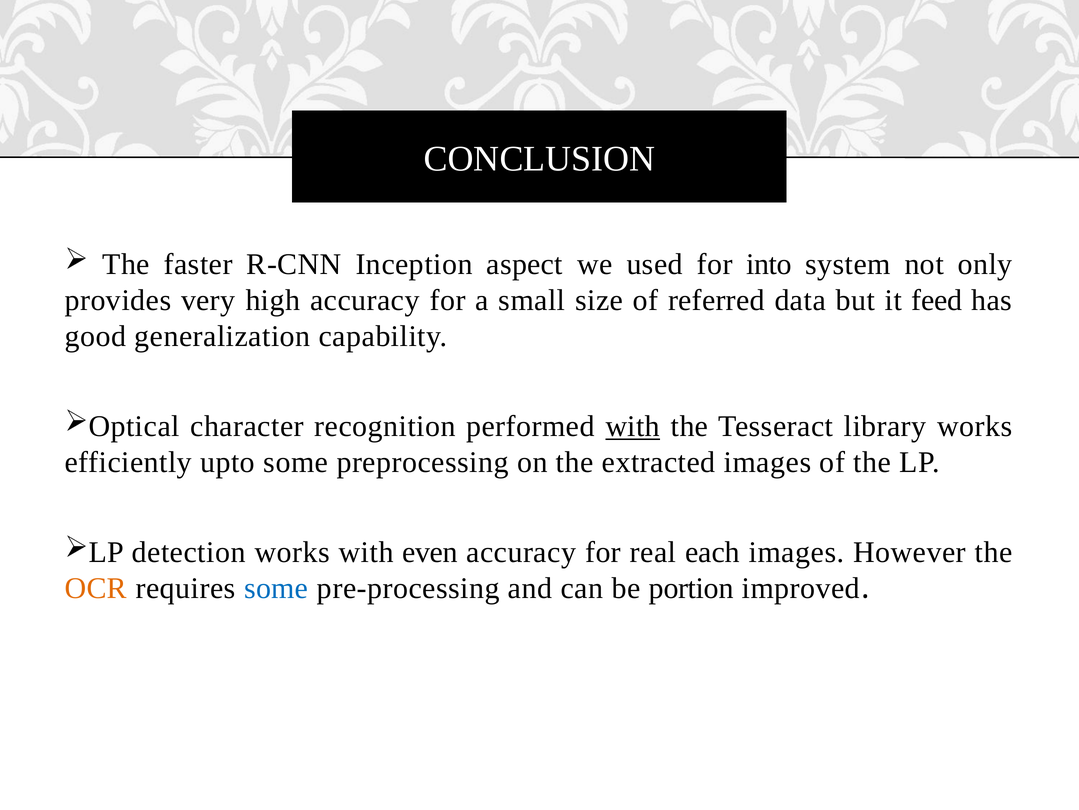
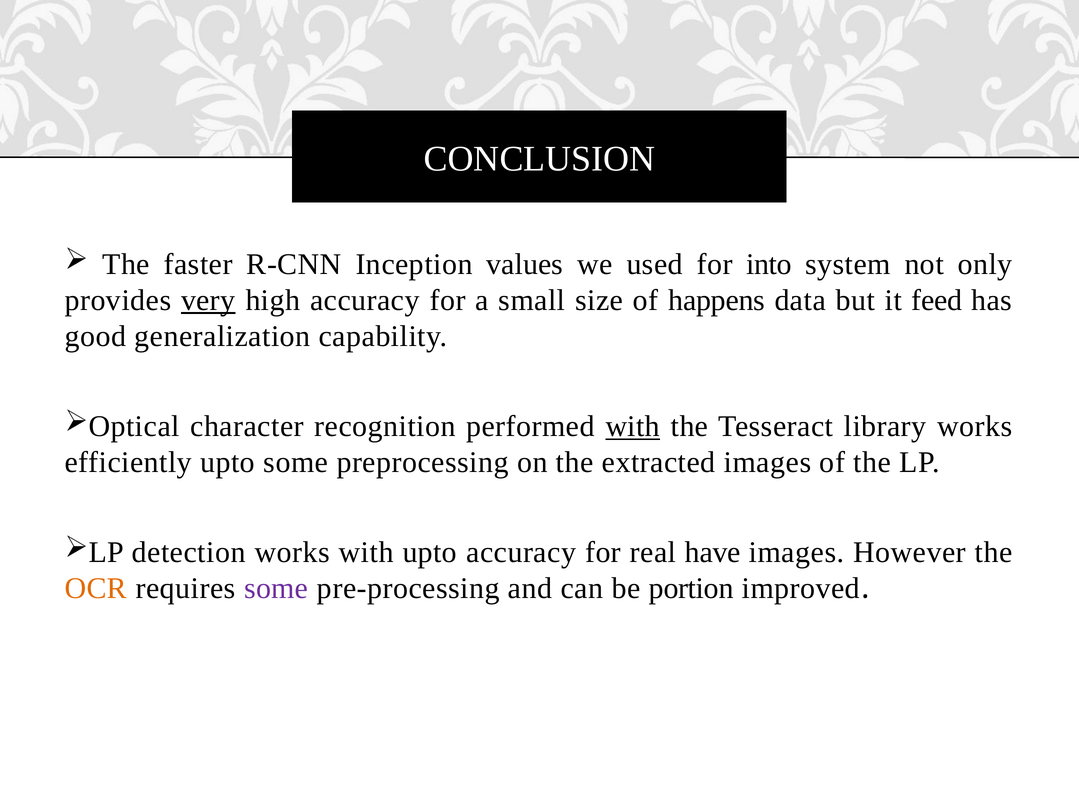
aspect: aspect -> values (525, 264)
very underline: none -> present (208, 300)
referred: referred -> happens (717, 300)
with even: even -> upto (430, 552)
each: each -> have (713, 552)
some colour: blue -> purple (276, 588)
